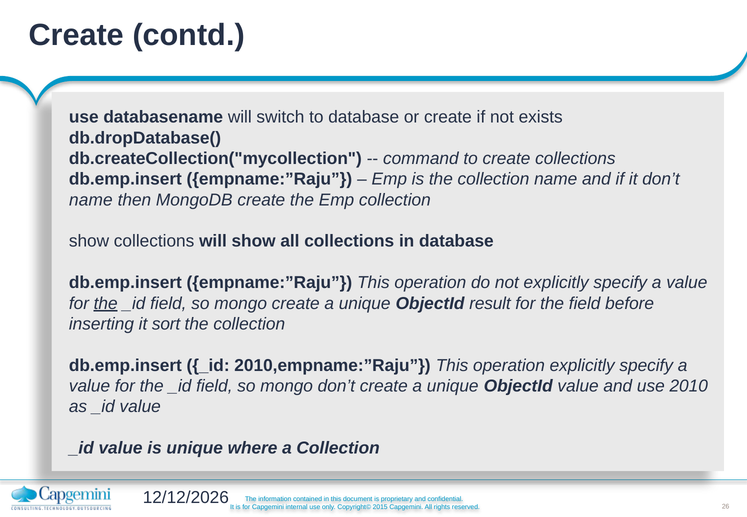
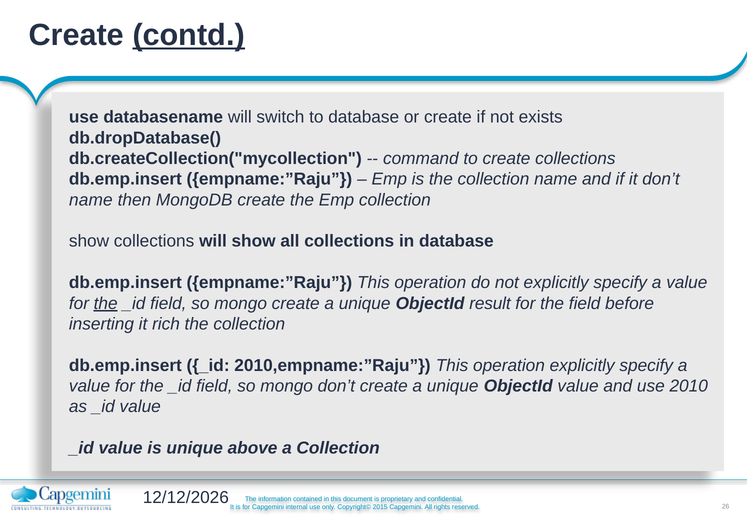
contd underline: none -> present (189, 35)
sort: sort -> rich (166, 324)
where: where -> above (253, 448)
